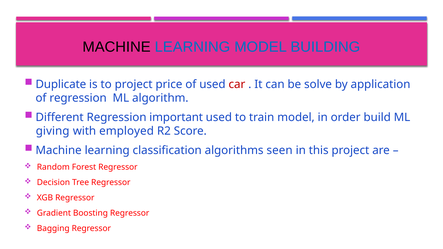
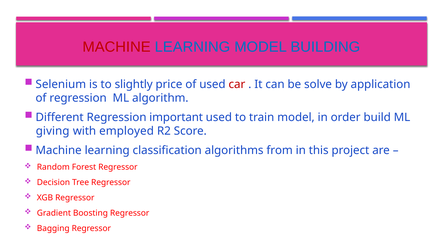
MACHINE colour: black -> red (117, 47)
Duplicate: Duplicate -> Selenium (61, 84)
to project: project -> slightly (134, 84)
seen: seen -> from (280, 150)
